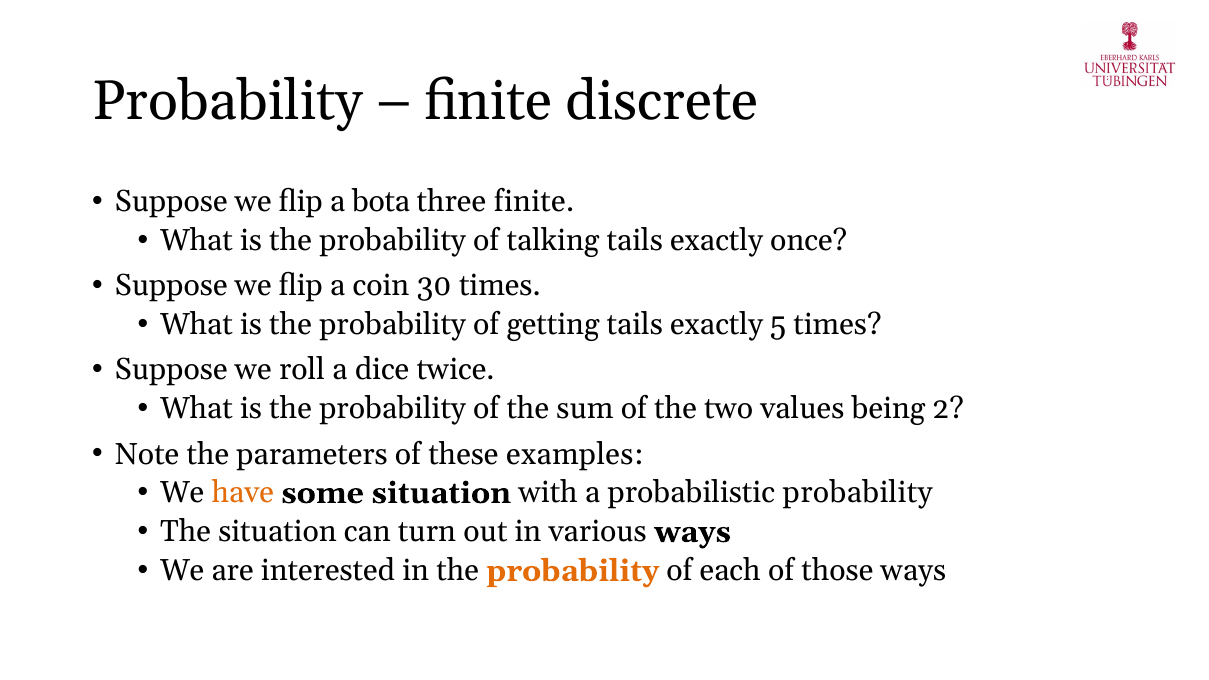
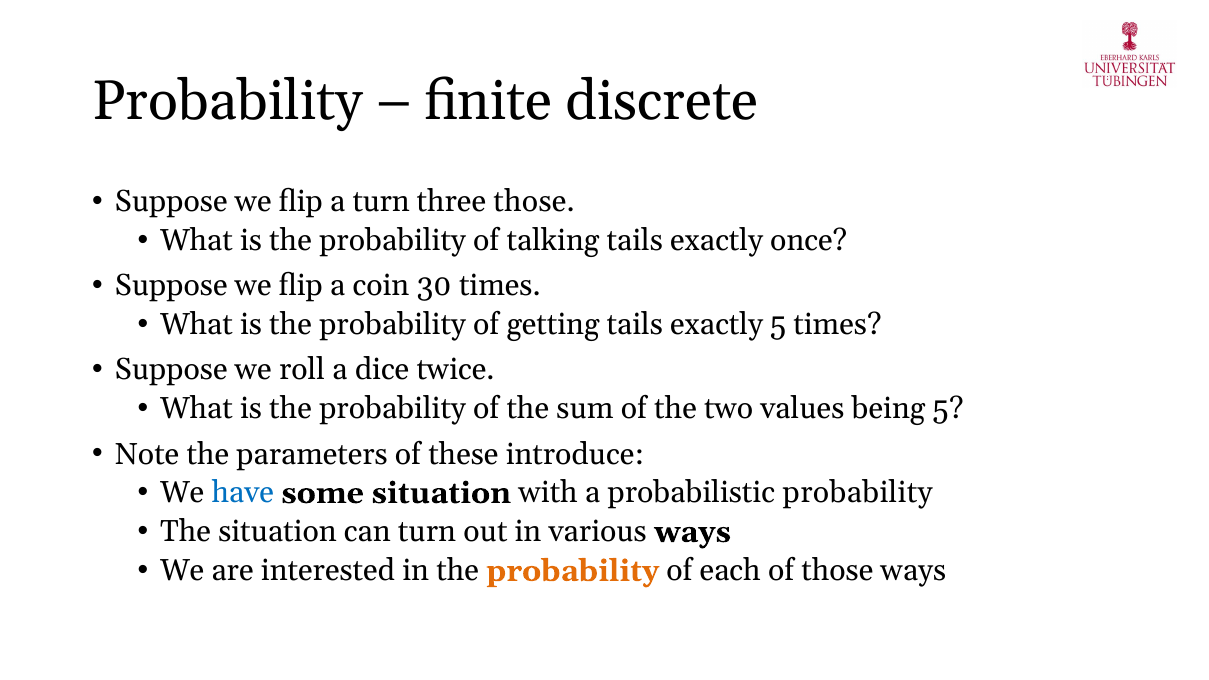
a bota: bota -> turn (381, 202)
three finite: finite -> those (534, 202)
being 2: 2 -> 5 (948, 409)
examples: examples -> introduce (575, 454)
have colour: orange -> blue (243, 493)
